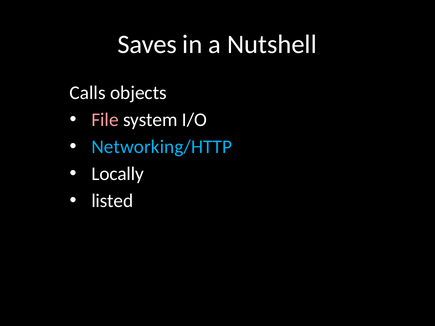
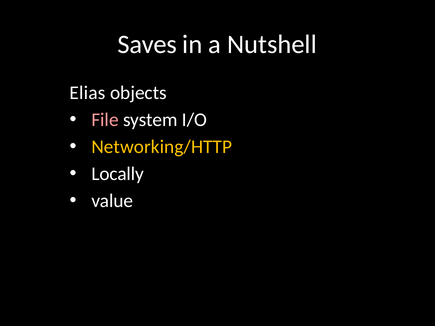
Calls: Calls -> Elias (88, 93)
Networking/HTTP colour: light blue -> yellow (162, 147)
listed: listed -> value (112, 201)
